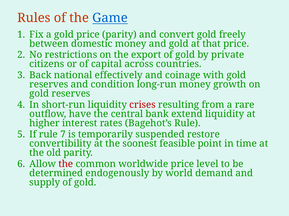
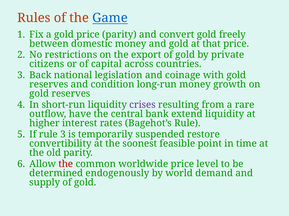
effectively: effectively -> legislation (119, 75)
crises colour: red -> purple (143, 105)
rule 7: 7 -> 3 (63, 135)
